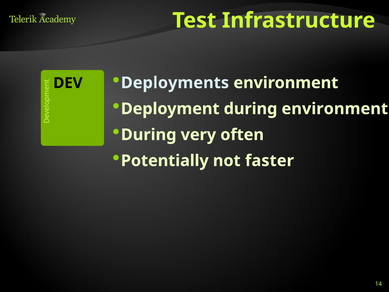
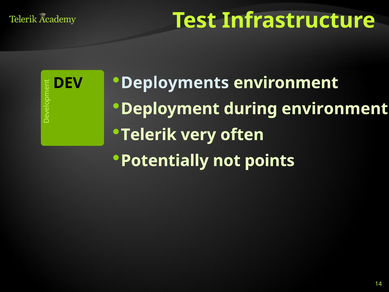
During: During -> Telerik (149, 135)
faster: faster -> points (270, 161)
